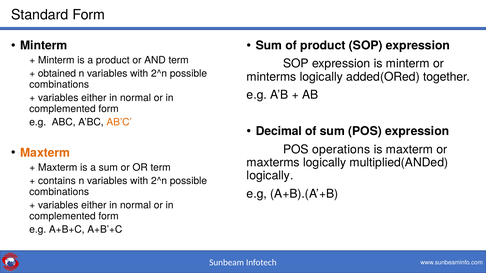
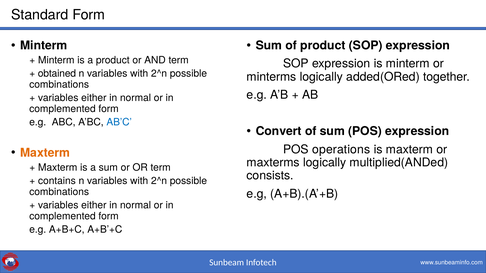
AB’C colour: orange -> blue (119, 122)
Decimal: Decimal -> Convert (279, 131)
logically: logically -> consists (270, 176)
